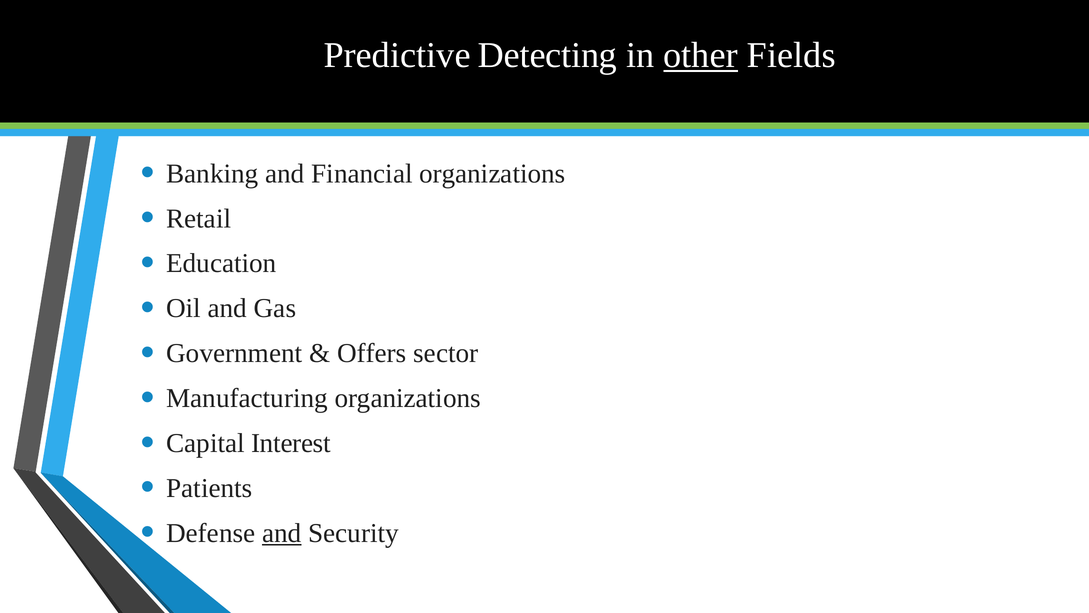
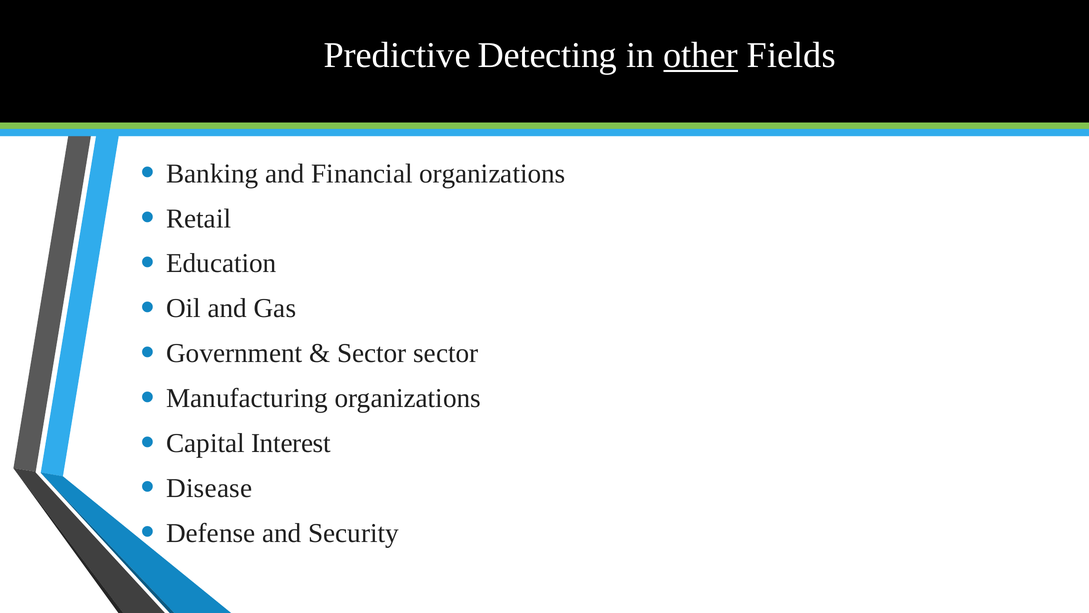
Offers: Offers -> Sector (372, 353)
Patients: Patients -> Disease (209, 488)
and underline: present -> none (282, 533)
